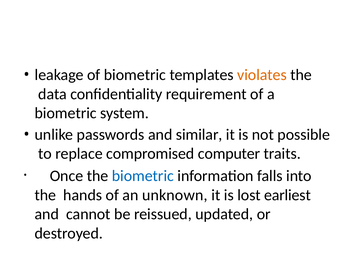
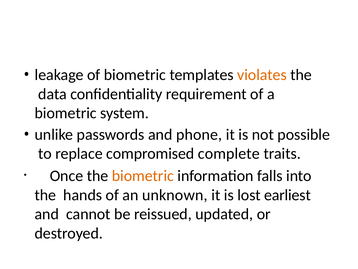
similar: similar -> phone (199, 134)
computer: computer -> complete (229, 153)
biometric colour: blue -> orange (143, 176)
